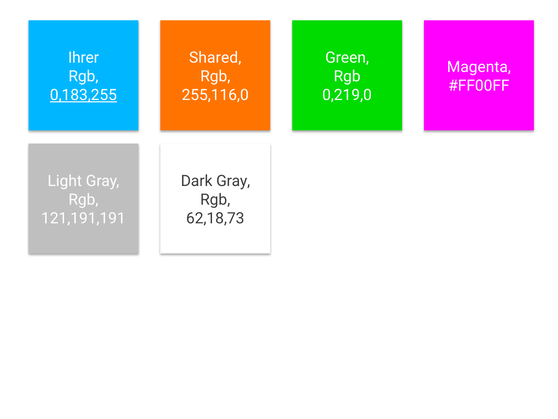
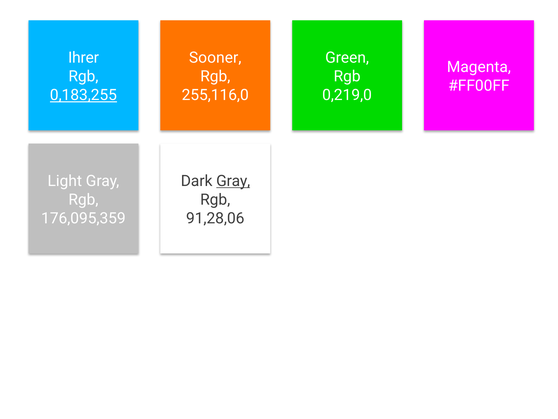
Shared: Shared -> Sooner (215, 58)
Gray underline: none -> present (233, 181)
121,191,191: 121,191,191 -> 176,095,359 (83, 218)
62,18,73: 62,18,73 -> 91,28,06 (215, 218)
